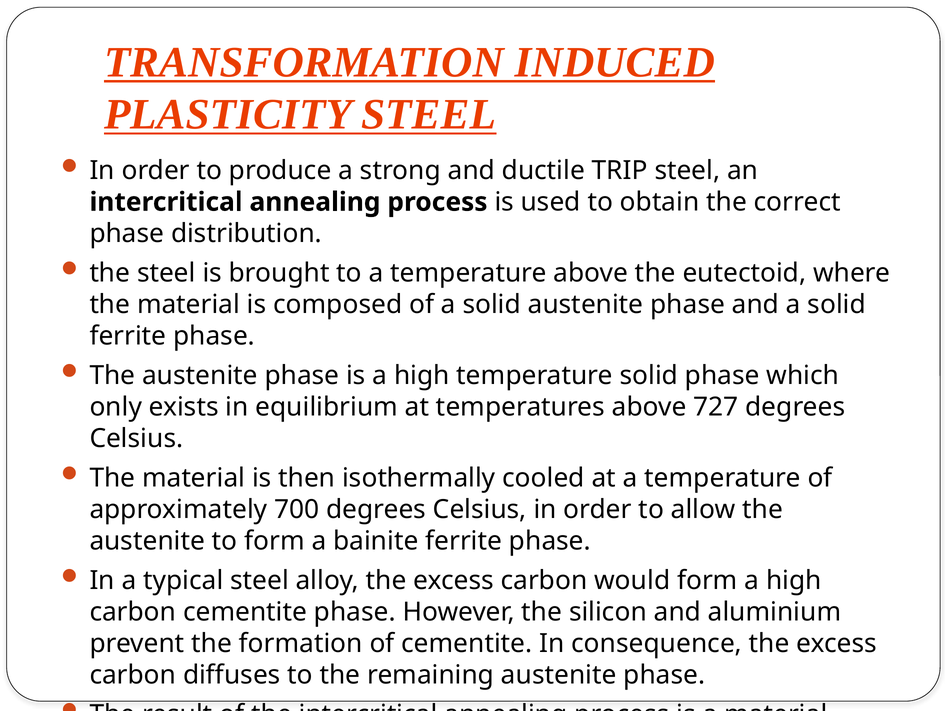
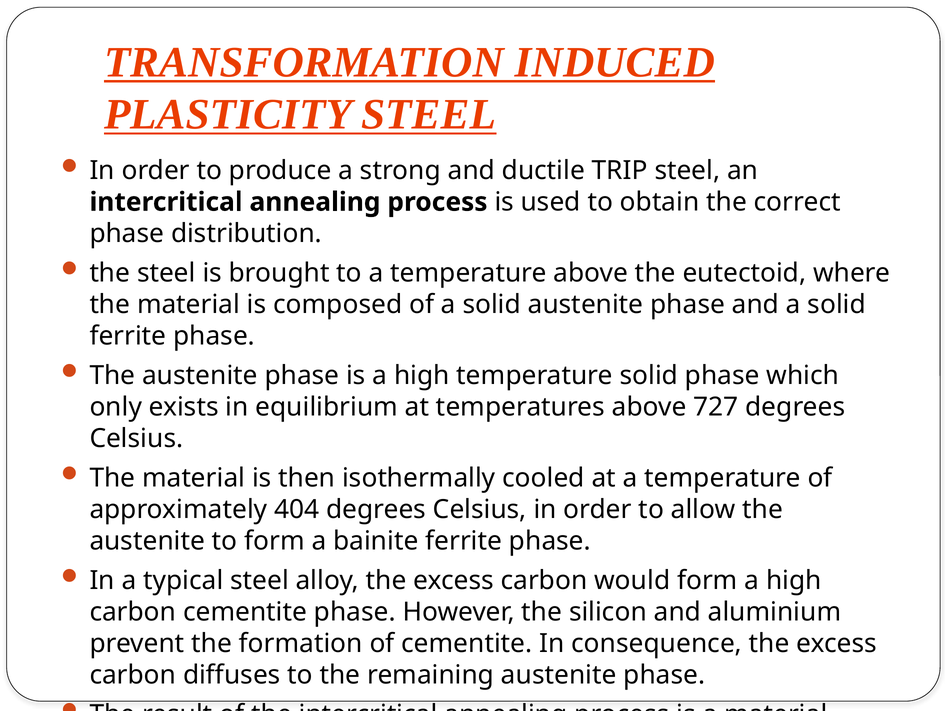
700: 700 -> 404 (297, 509)
